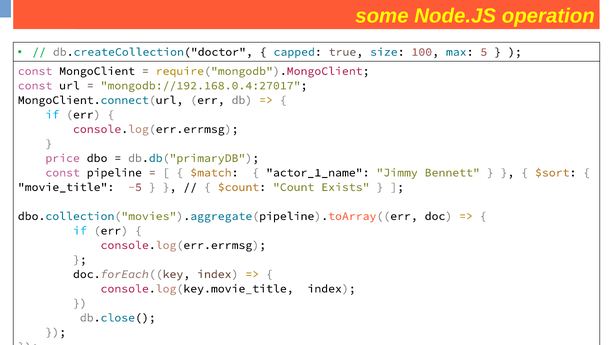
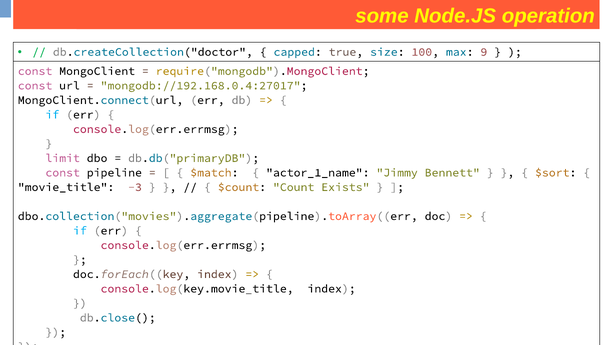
5: 5 -> 9 (484, 52)
price: price -> limit (63, 158)
-5: -5 -> -3 (135, 187)
